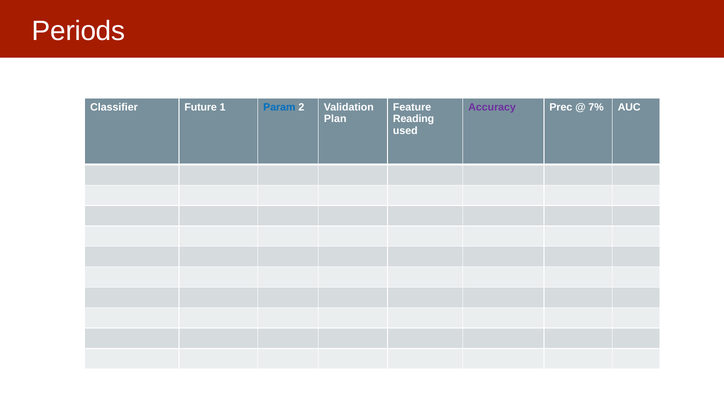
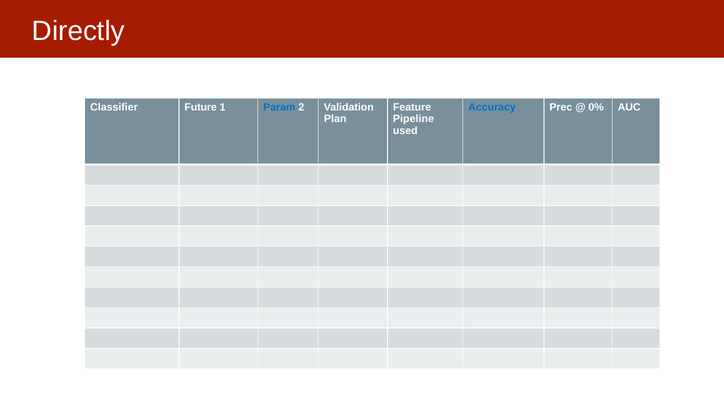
Periods: Periods -> Directly (78, 31)
Accuracy colour: purple -> blue (492, 107)
7%: 7% -> 0% (596, 107)
Reading: Reading -> Pipeline (414, 119)
